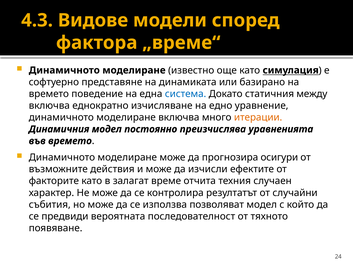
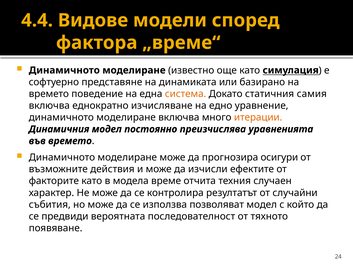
4.3: 4.3 -> 4.4 (37, 20)
система colour: blue -> orange (186, 94)
между: между -> самия (312, 94)
залагат: залагат -> модела (131, 181)
